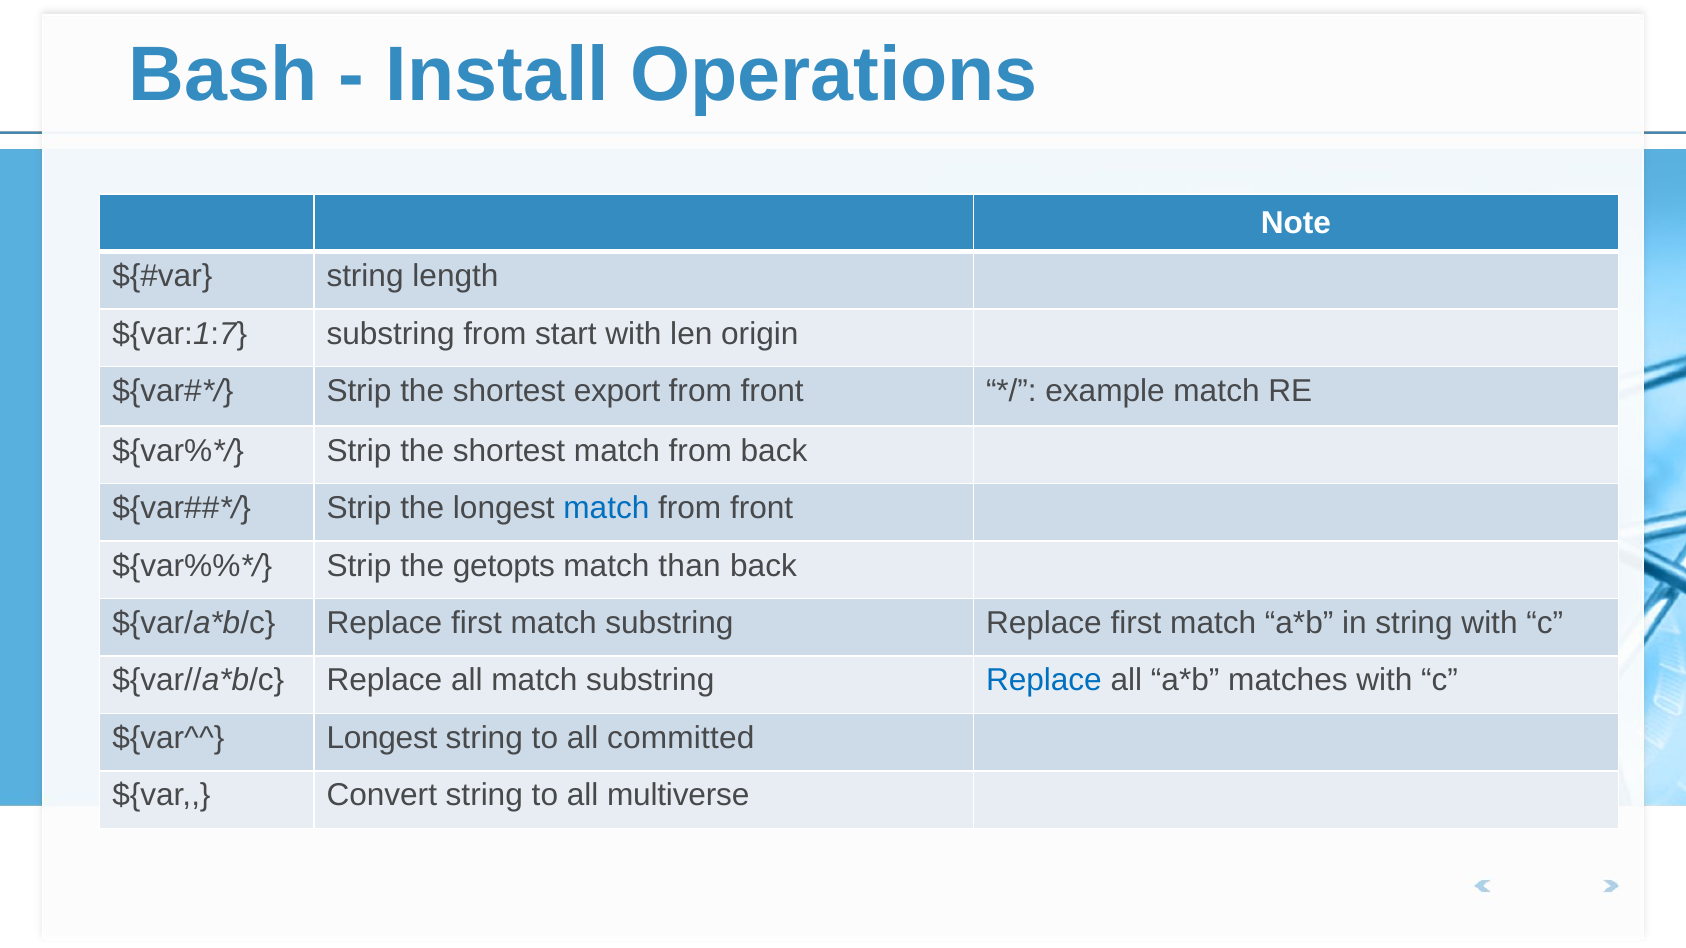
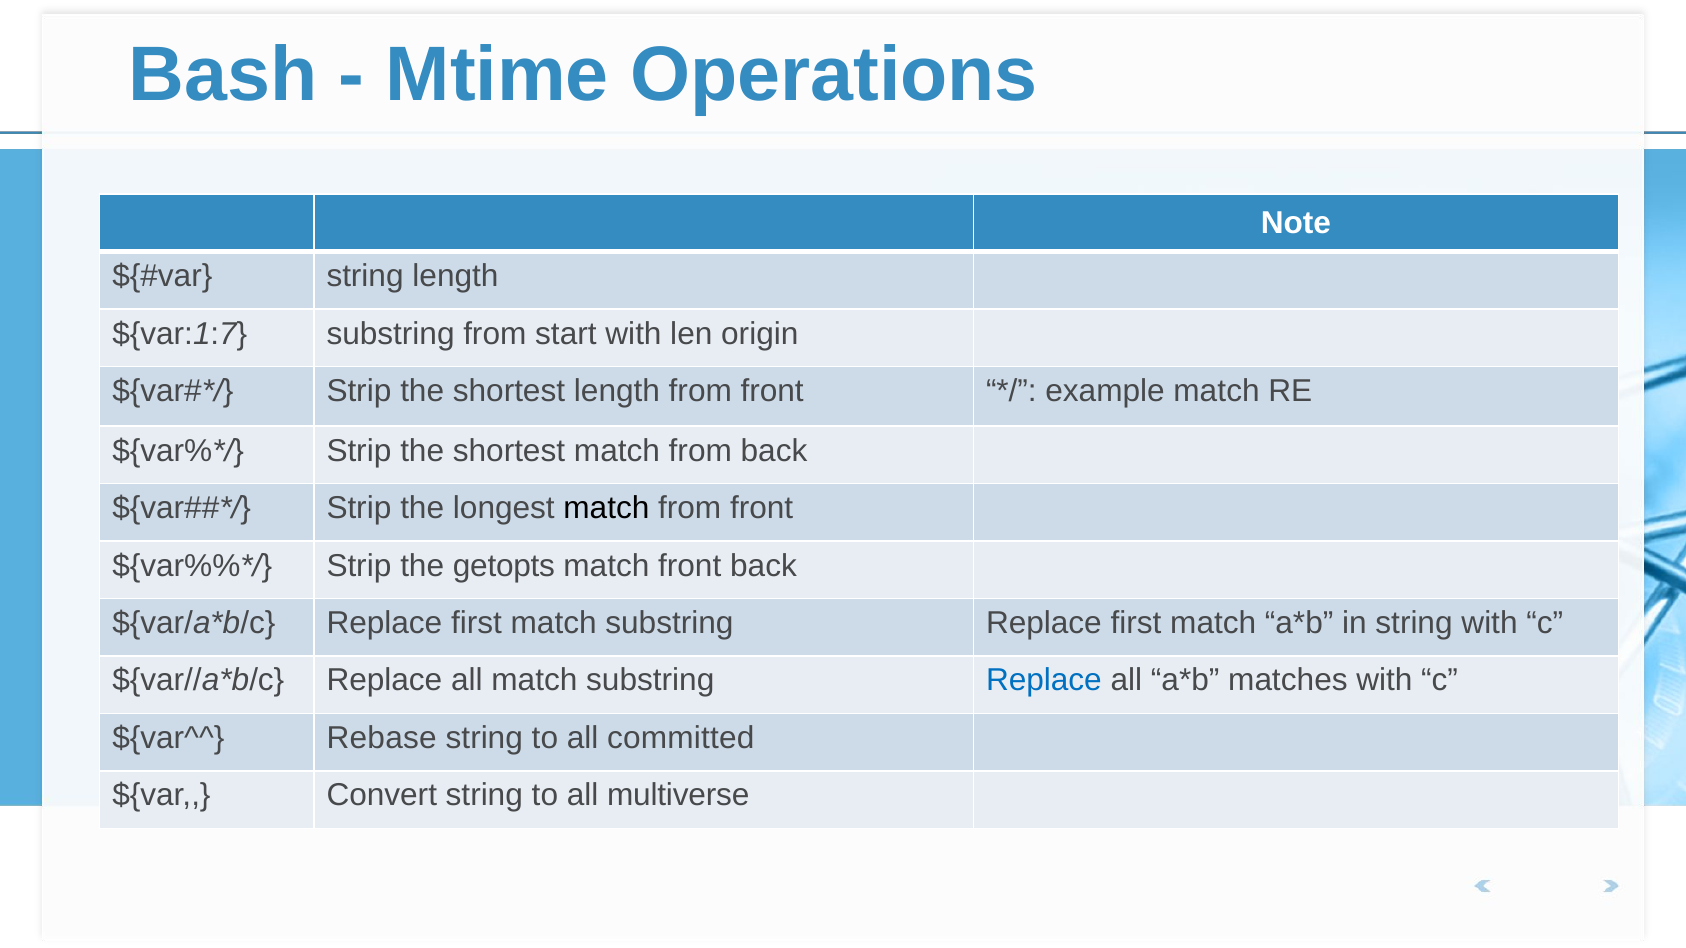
Install: Install -> Mtime (497, 75)
shortest export: export -> length (617, 391)
match colour: blue -> black (606, 508)
match than: than -> front (690, 566)
${var^^ Longest: Longest -> Rebase (382, 738)
